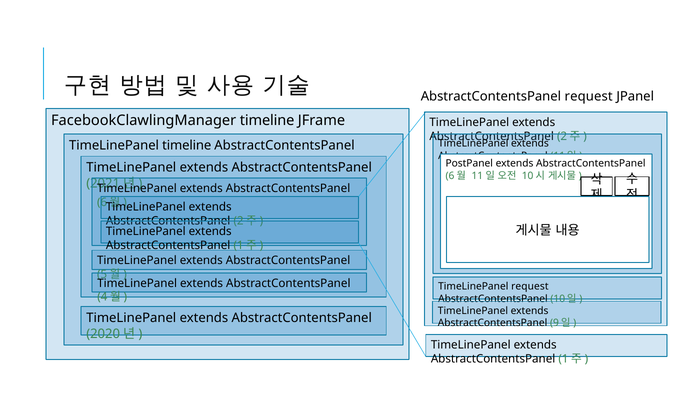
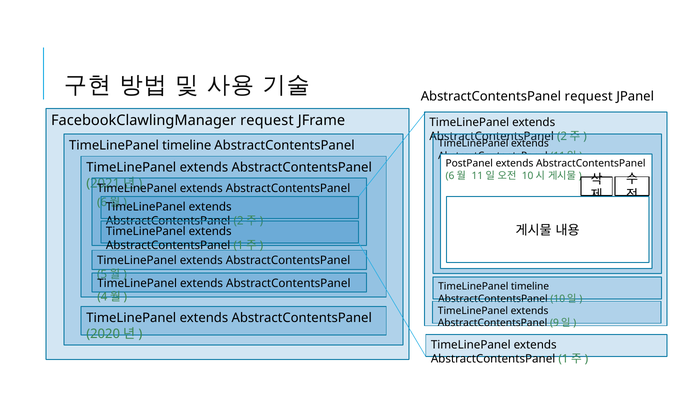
FacebookClawlingManager timeline: timeline -> request (267, 121)
request: request -> timeline (530, 286)
